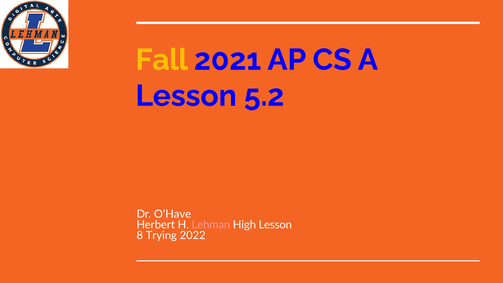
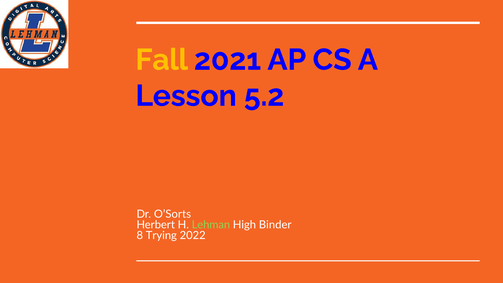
O’Have: O’Have -> O’Sorts (172, 214)
Lehman colour: pink -> light green (211, 225)
High Lesson: Lesson -> Binder (275, 225)
